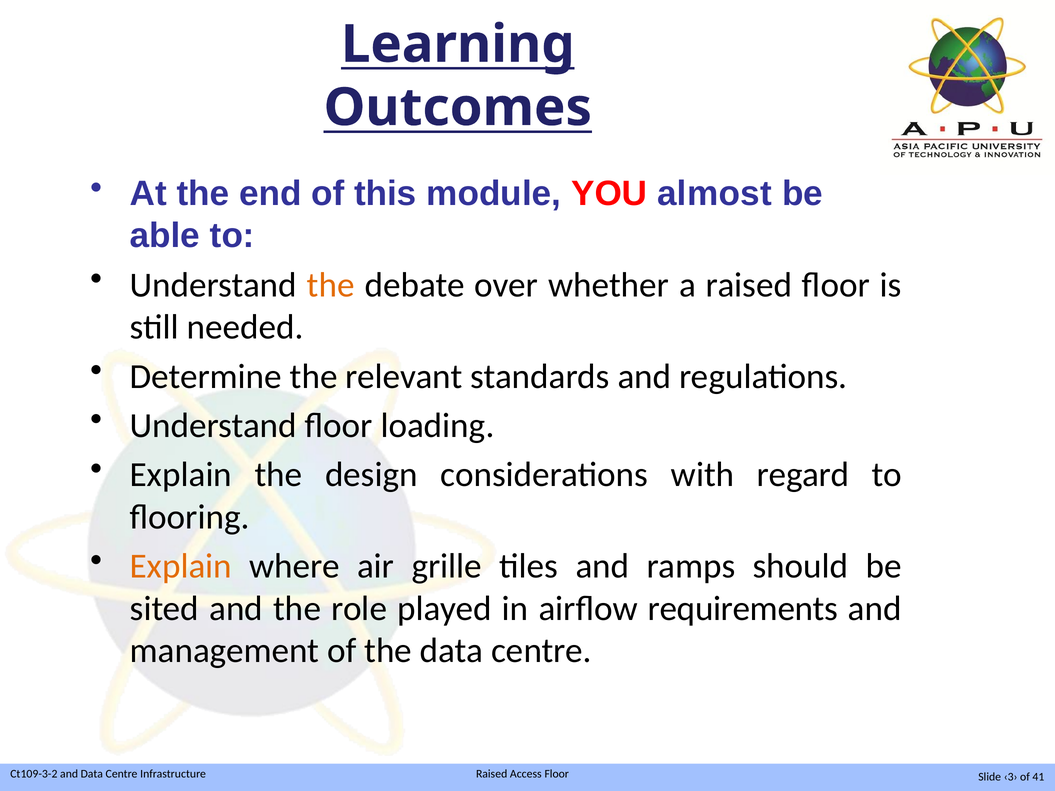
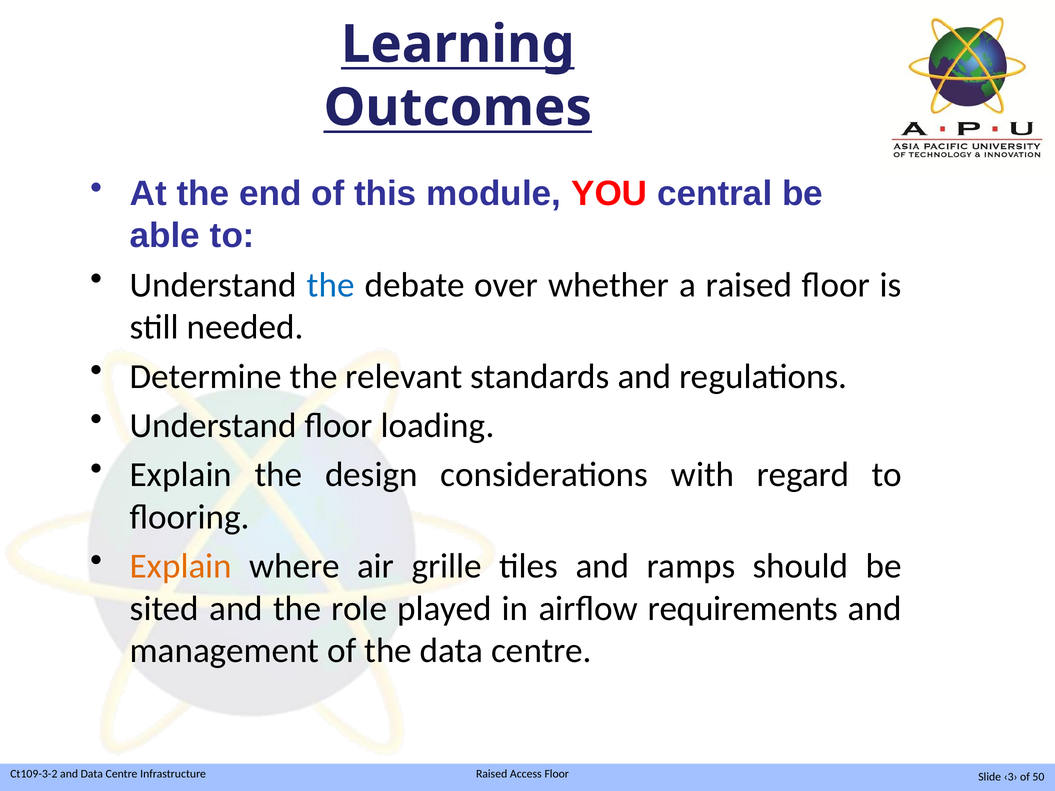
almost: almost -> central (715, 194)
the colour: orange -> blue (331, 285)
41: 41 -> 50 (1038, 777)
